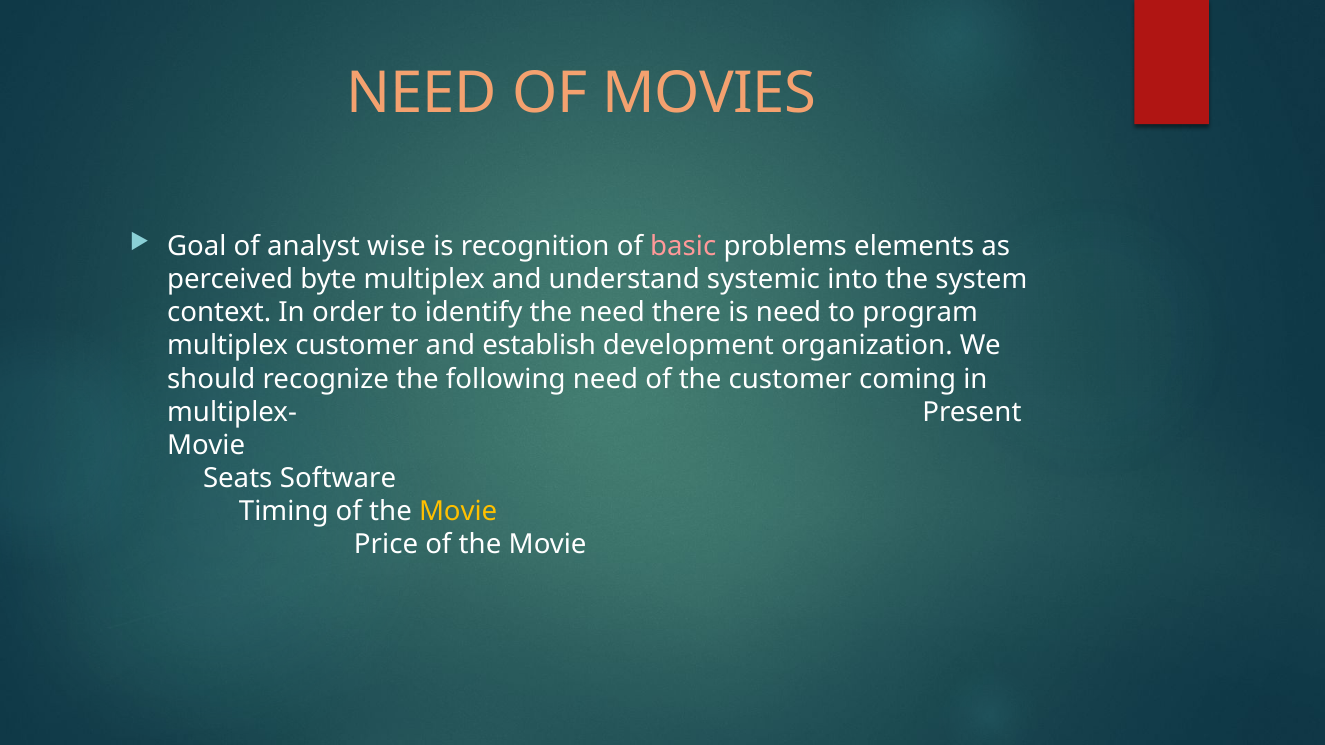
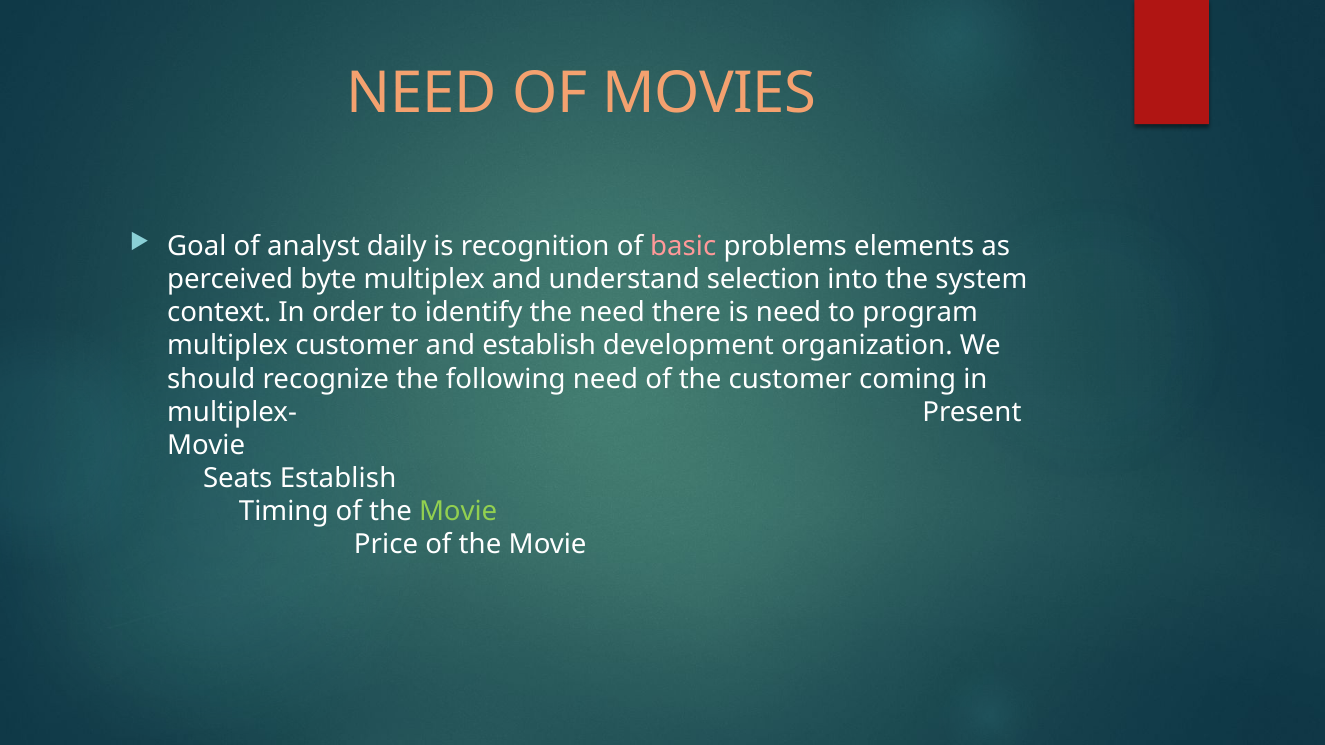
wise: wise -> daily (397, 247)
systemic: systemic -> selection (764, 280)
Seats Software: Software -> Establish (338, 479)
Movie colour: yellow -> light green (458, 512)
